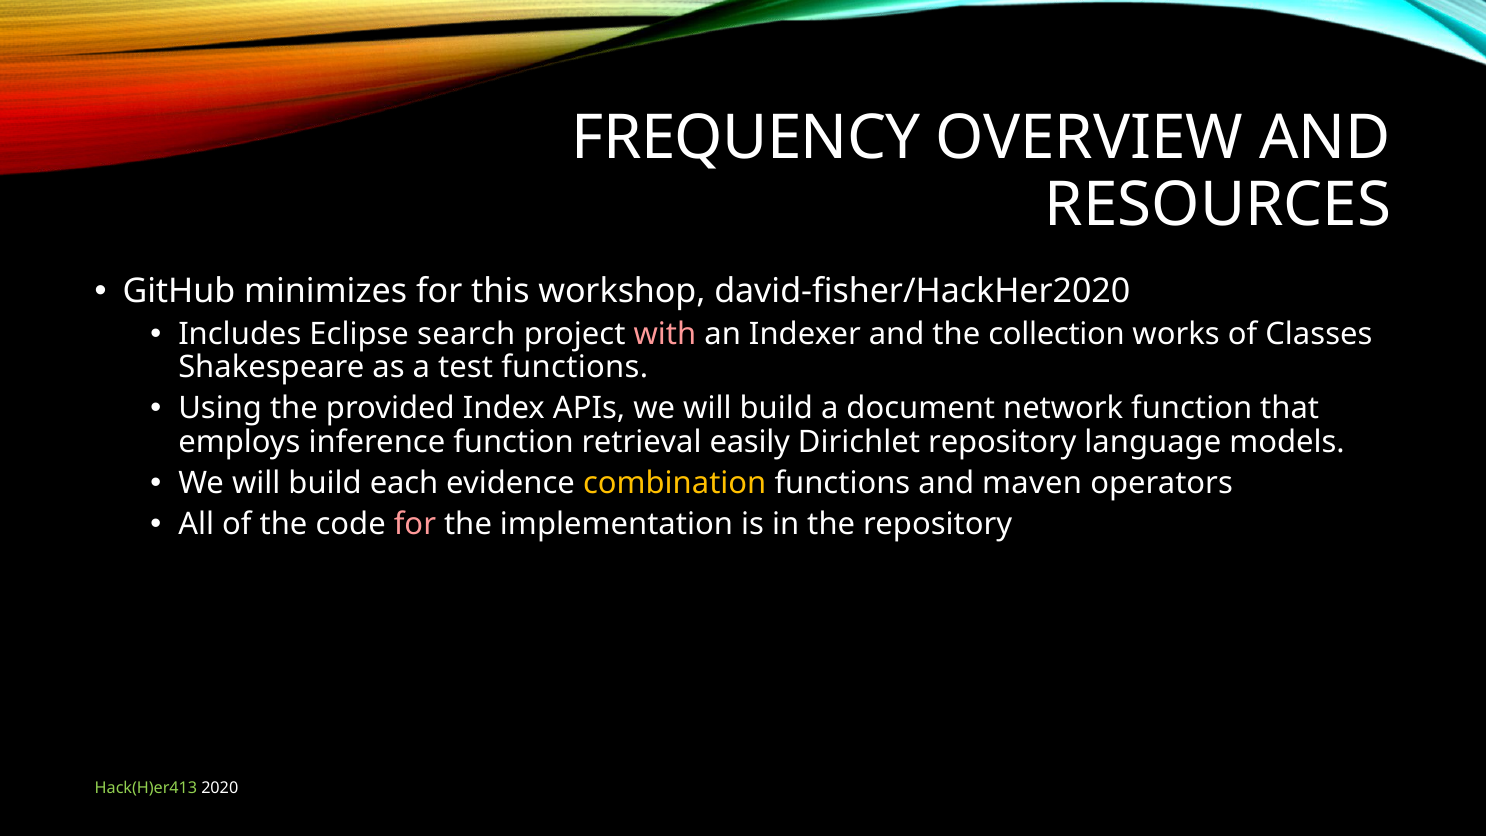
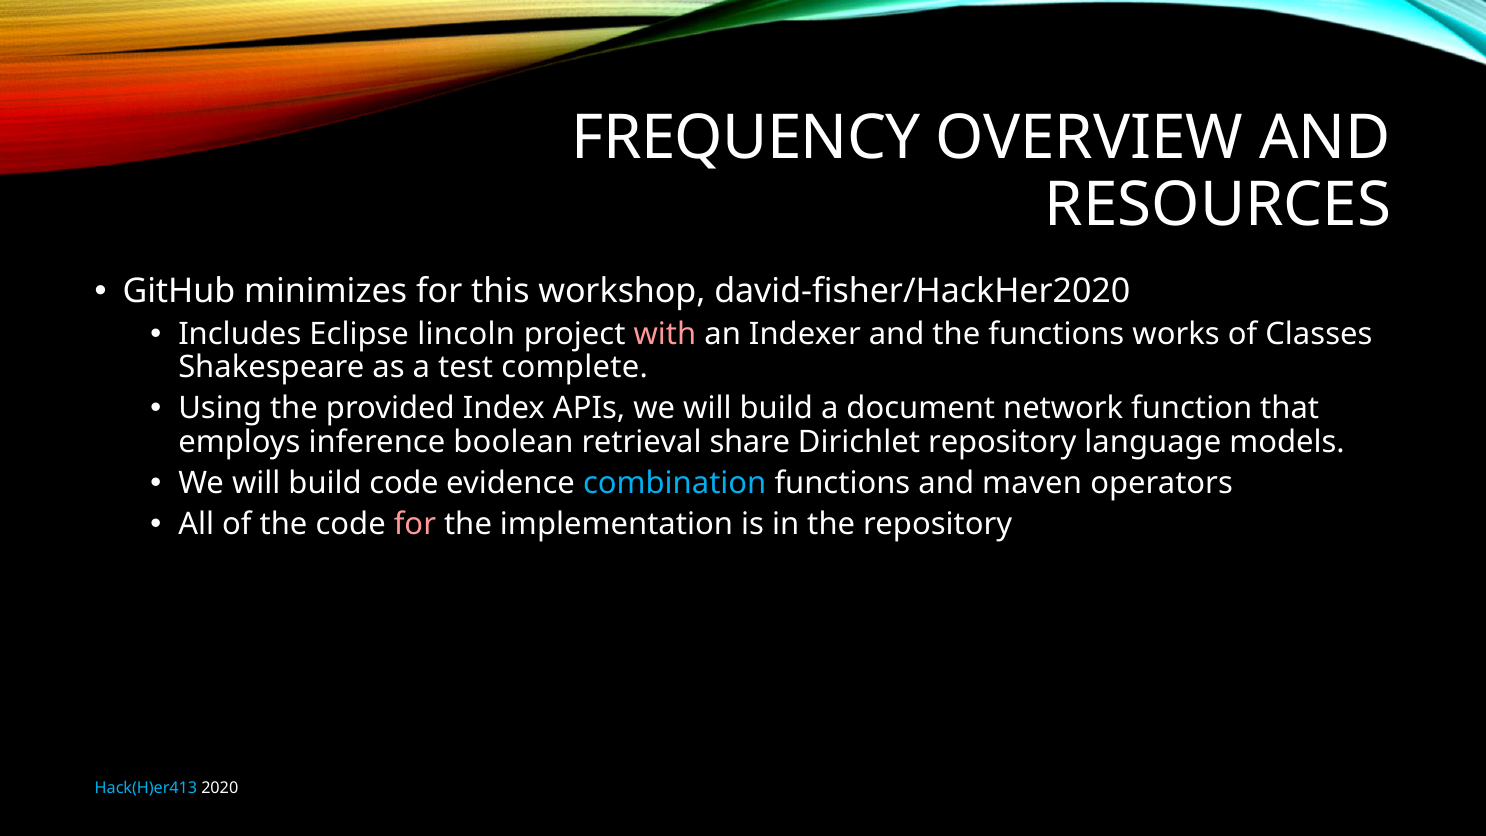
search: search -> lincoln (466, 334)
the collection: collection -> functions (1056, 334)
test functions: functions -> complete (575, 368)
inference function: function -> boolean (513, 442)
easily: easily -> share (750, 442)
build each: each -> code (404, 483)
combination colour: yellow -> light blue (675, 483)
Hack(H)er413 colour: light green -> light blue (146, 788)
